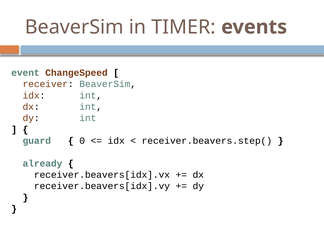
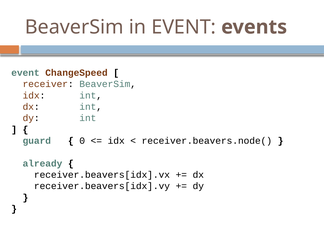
in TIMER: TIMER -> EVENT (184, 27)
receiver.beavers.step(: receiver.beavers.step( -> receiver.beavers.node( (207, 141)
